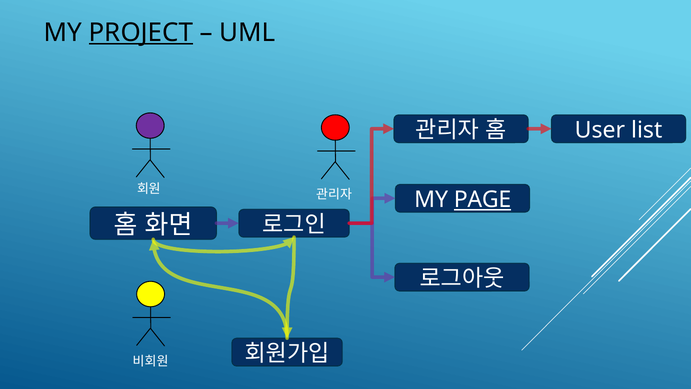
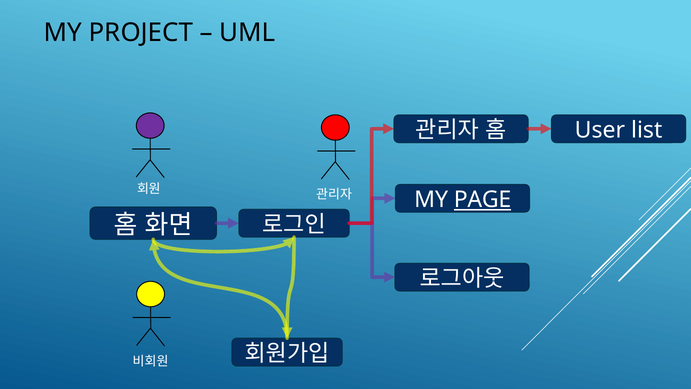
PROJECT underline: present -> none (141, 33)
